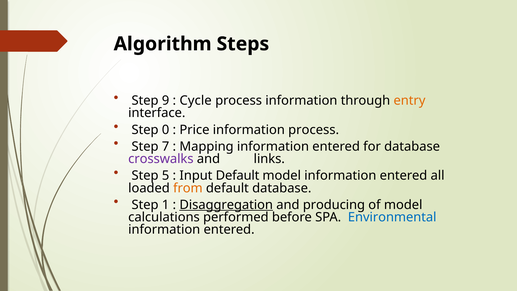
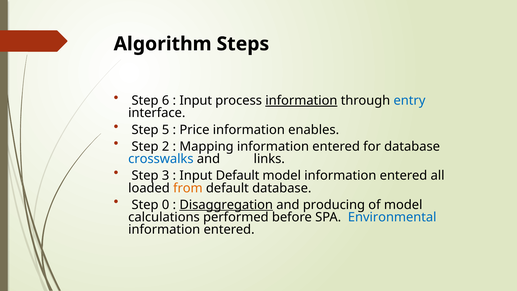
9: 9 -> 6 (166, 101)
Cycle: Cycle -> Input (196, 101)
information underline: none -> present (301, 101)
entry colour: orange -> blue (409, 101)
0: 0 -> 5 (166, 130)
information process: process -> enables (314, 130)
7: 7 -> 2 (166, 146)
crosswalks colour: purple -> blue (161, 159)
5: 5 -> 3 (166, 176)
1: 1 -> 0 (166, 205)
